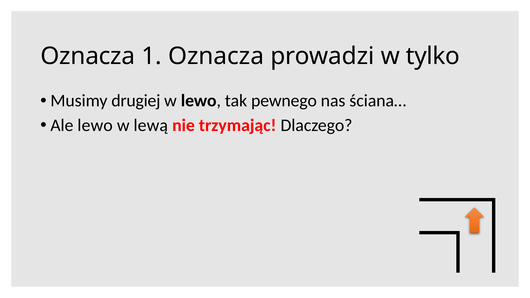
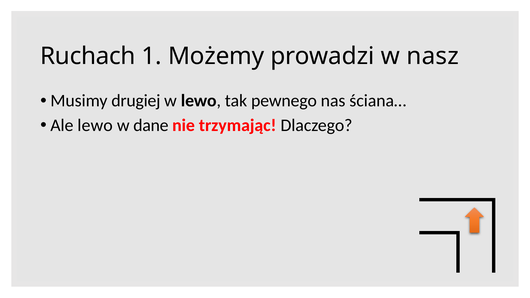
Oznacza: Oznacza -> Ruchach (88, 56)
1 Oznacza: Oznacza -> Możemy (216, 56)
tylko: tylko -> nasz (433, 56)
lewą: lewą -> dane (151, 125)
